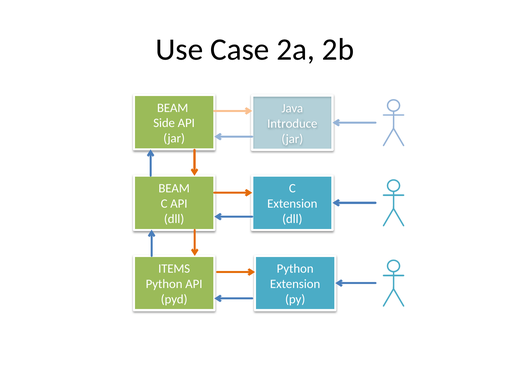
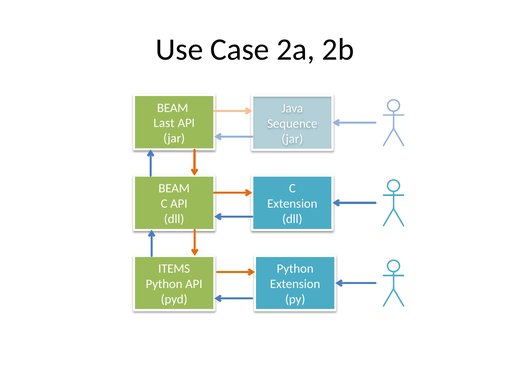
Side: Side -> Last (164, 123)
Introduce: Introduce -> Sequence (292, 123)
